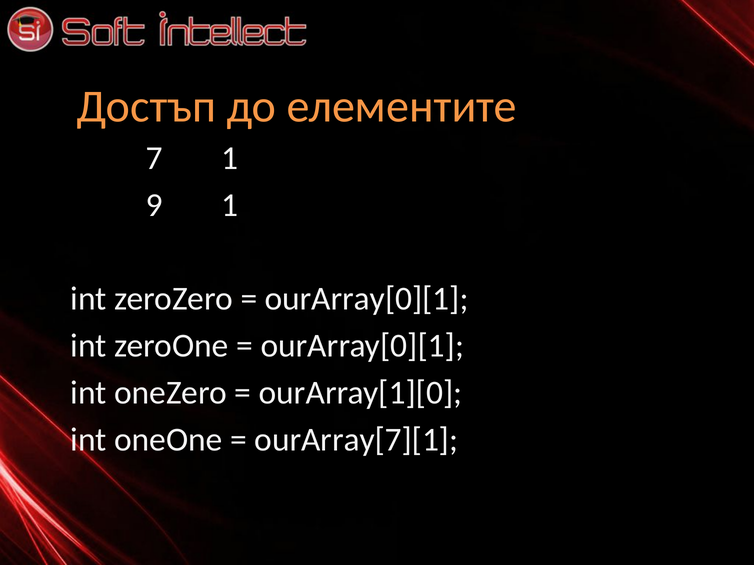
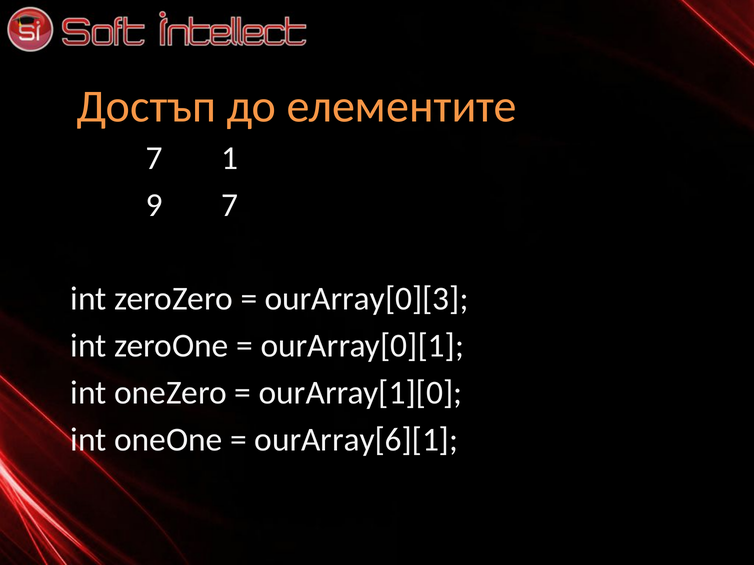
9 1: 1 -> 7 (230, 205)
ourArray[0][1: ourArray[0][1 -> ourArray[0][3 (367, 299)
ourArray[7][1: ourArray[7][1 -> ourArray[6][1 (356, 440)
